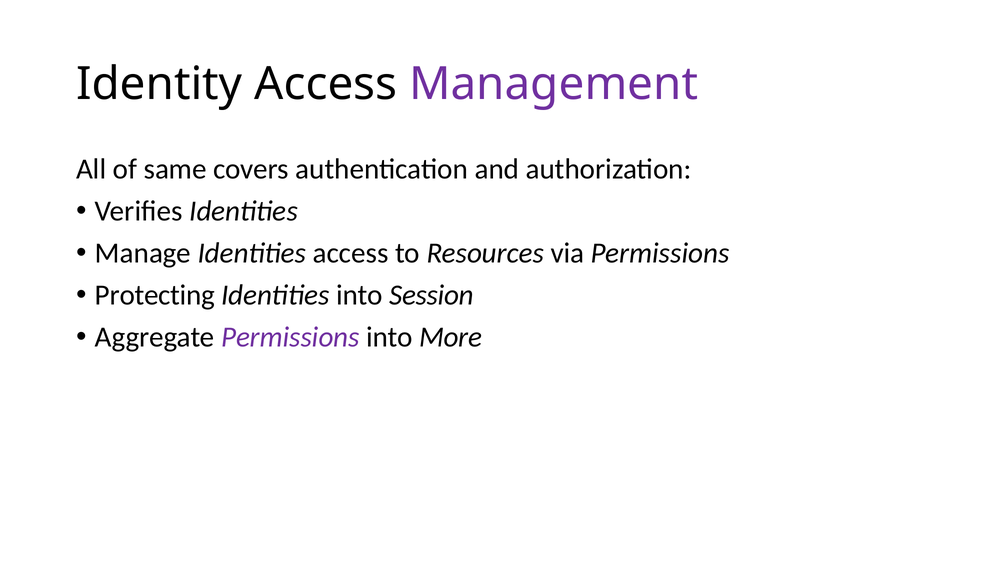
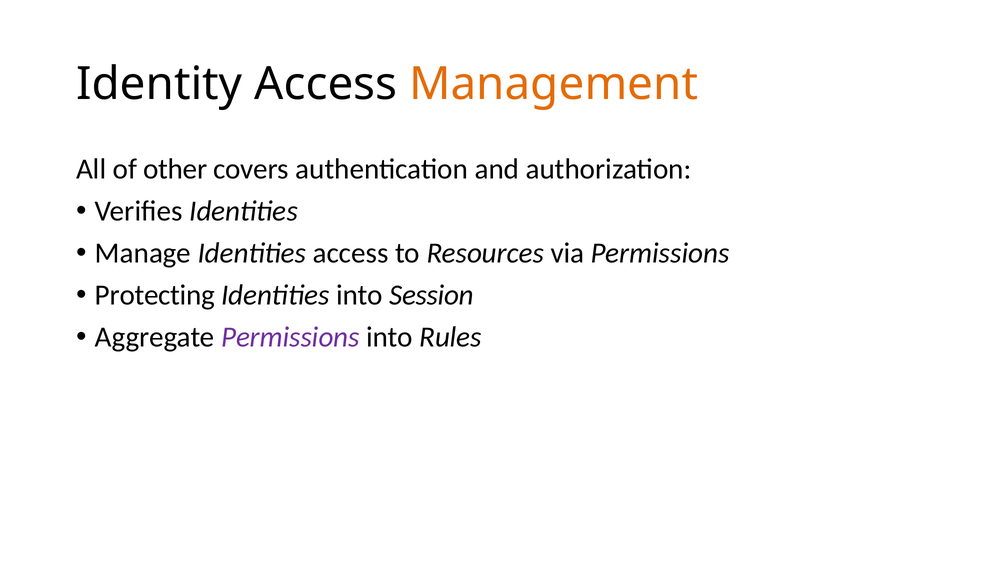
Management colour: purple -> orange (554, 84)
same: same -> other (175, 169)
More: More -> Rules (450, 337)
